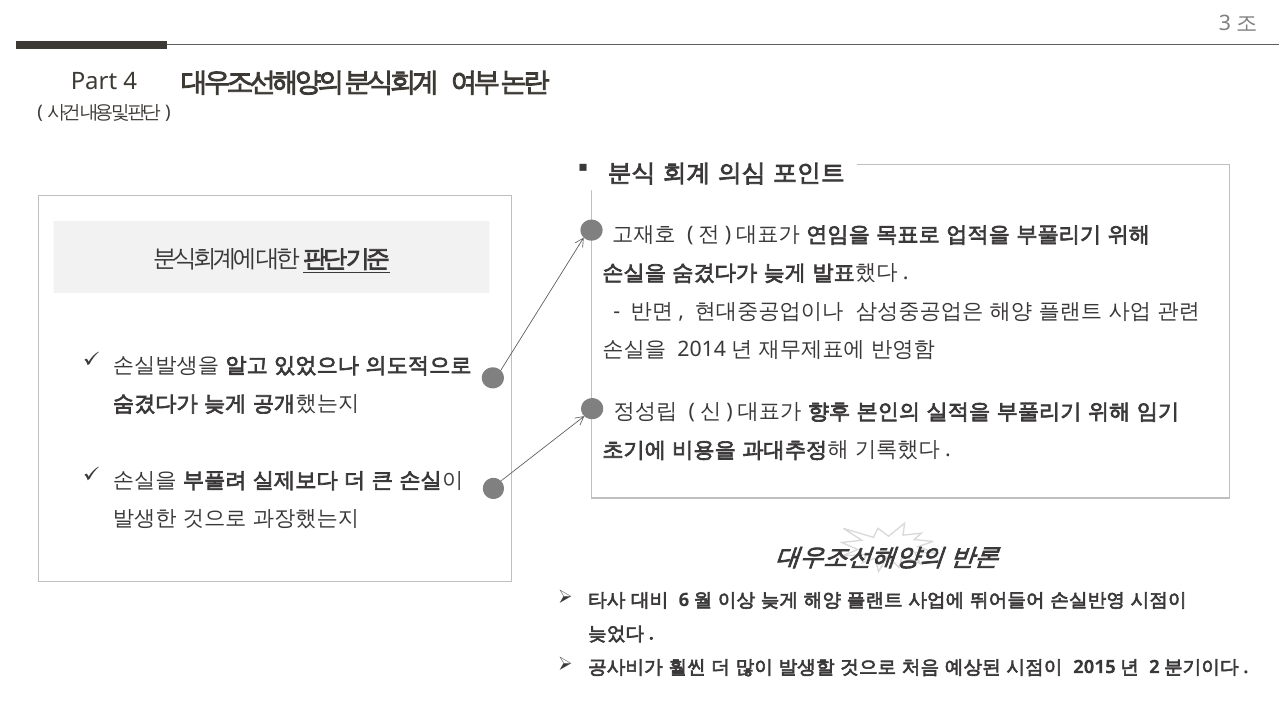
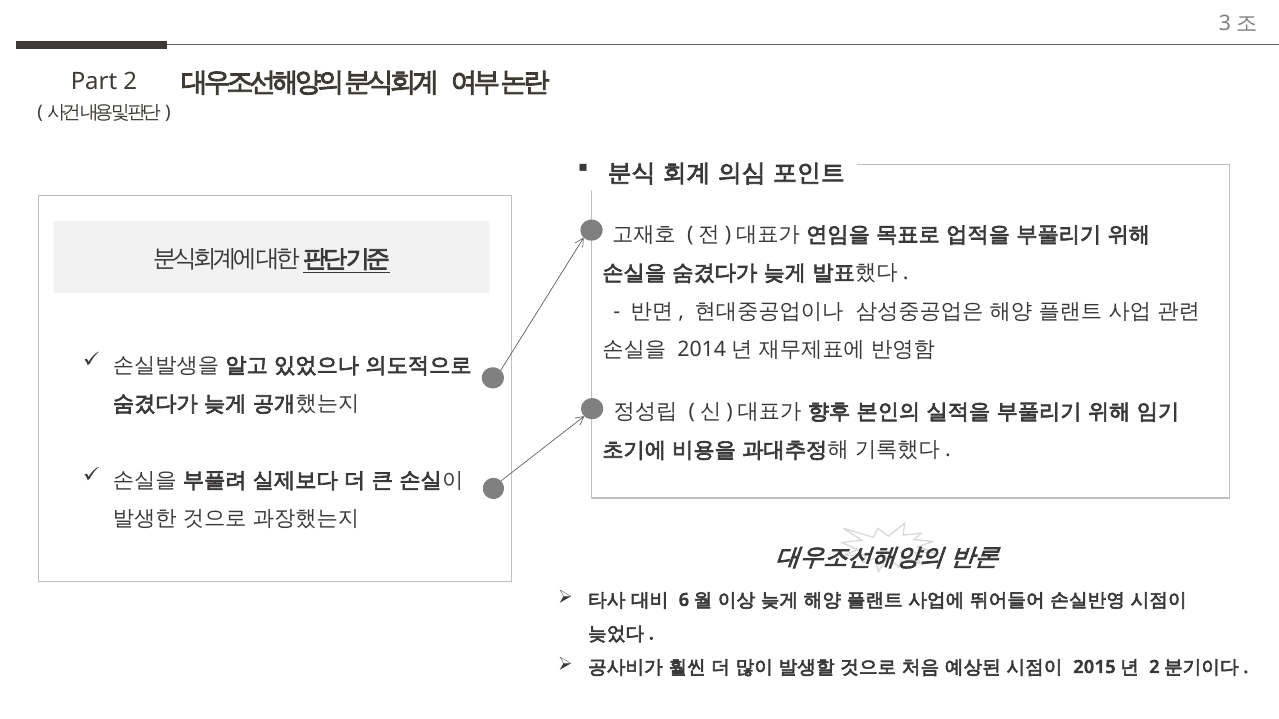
Part 4: 4 -> 2 (130, 82)
